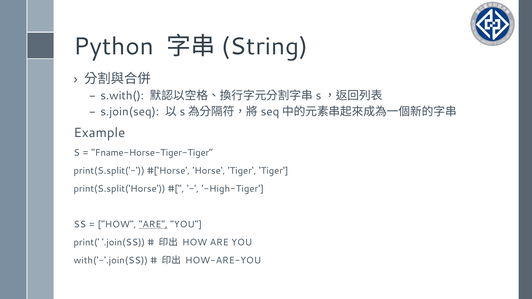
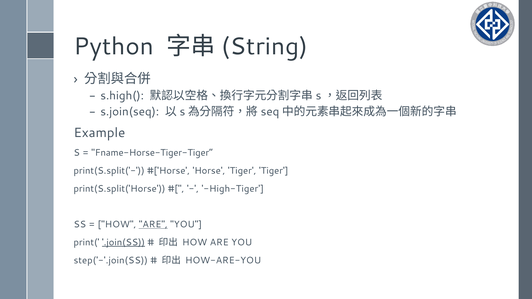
s.with(: s.with( -> s.high( (122, 96)
.join(SS underline: none -> present (123, 243)
with('-'.join(SS: with('-'.join(SS -> step('-'.join(SS (111, 261)
